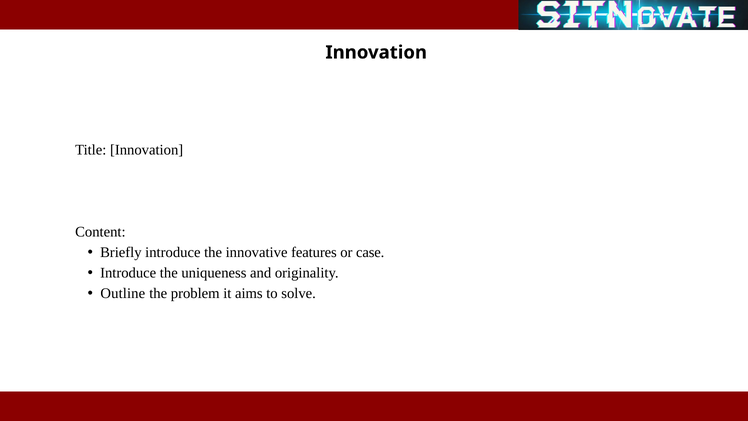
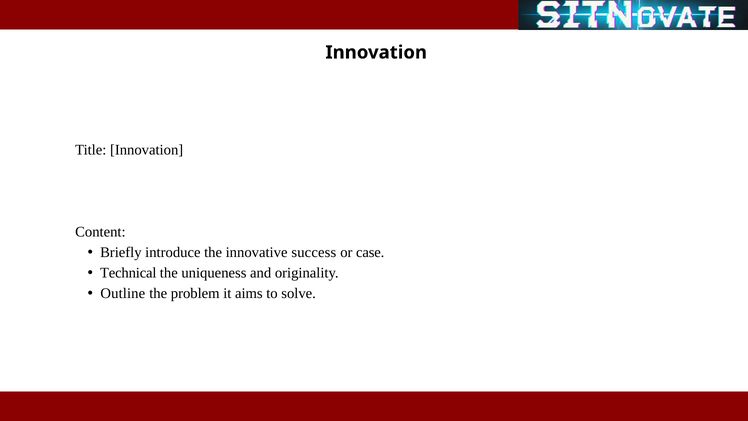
features: features -> success (314, 252)
Introduce: Introduce -> Technical (128, 273)
